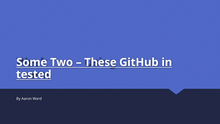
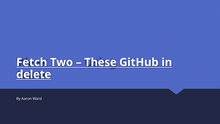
Some: Some -> Fetch (32, 62)
tested: tested -> delete (34, 74)
